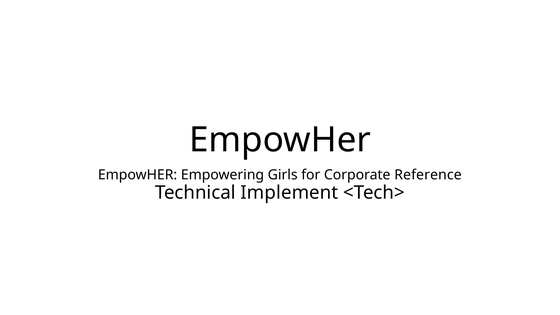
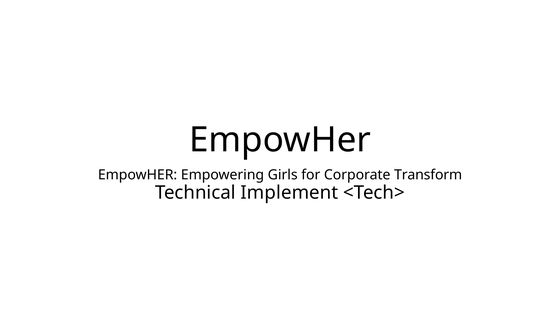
Reference: Reference -> Transform (428, 175)
